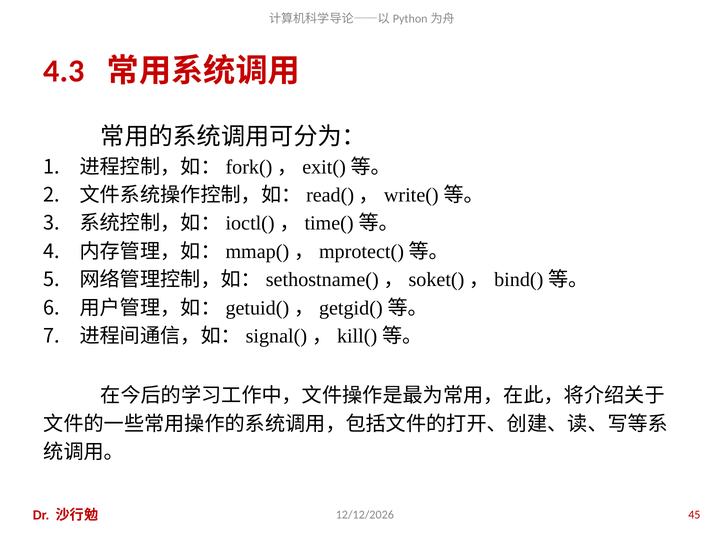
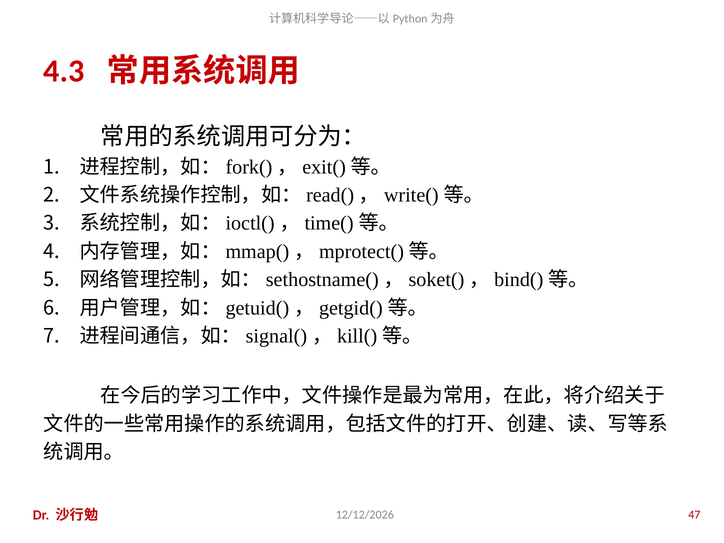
45: 45 -> 47 (694, 515)
